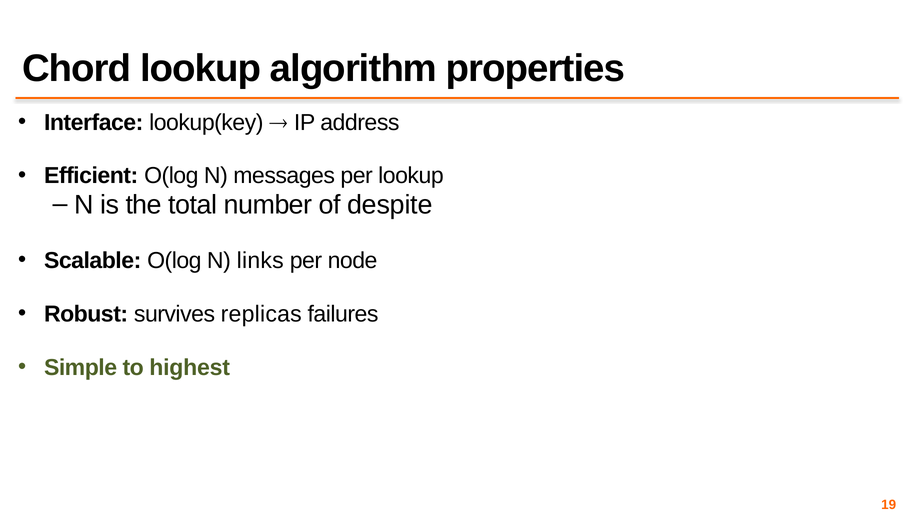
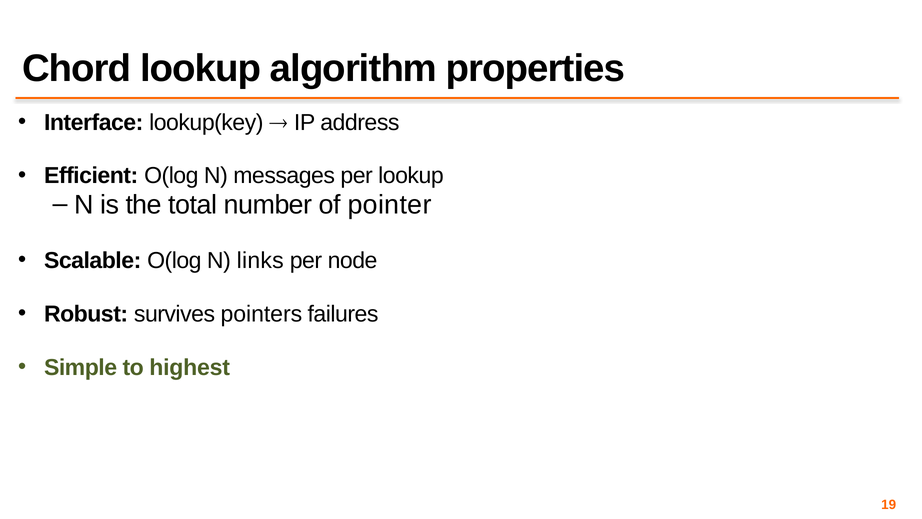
despite: despite -> pointer (390, 205)
replicas: replicas -> pointers (261, 314)
